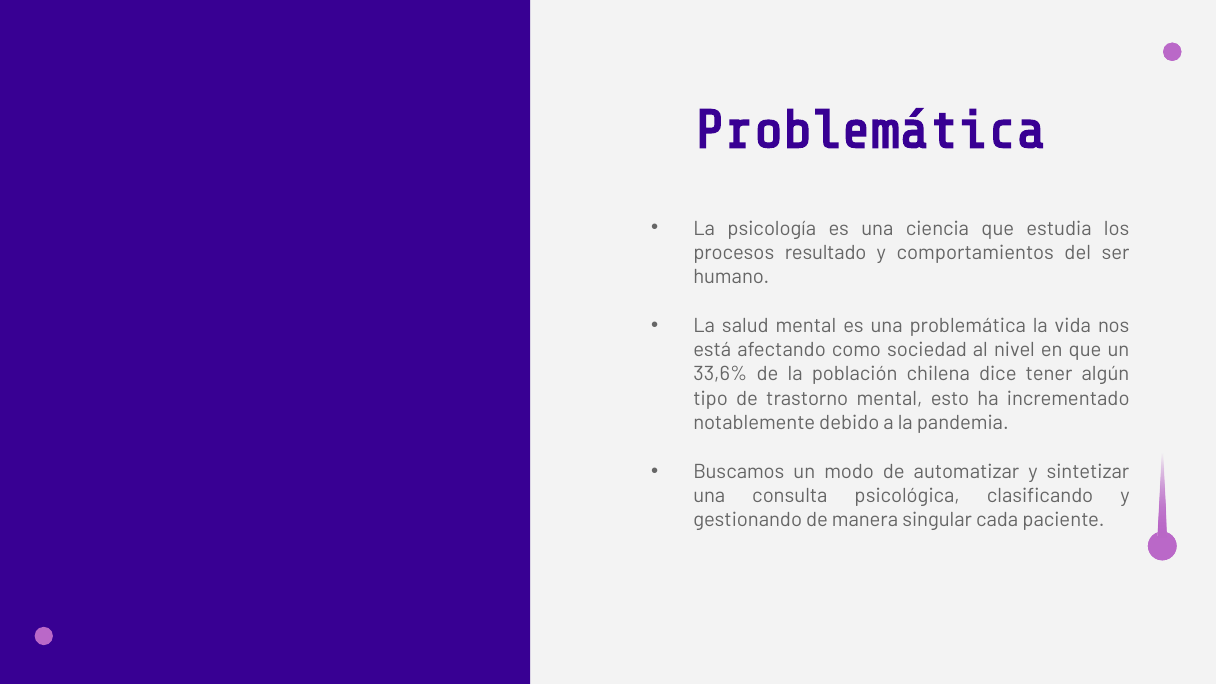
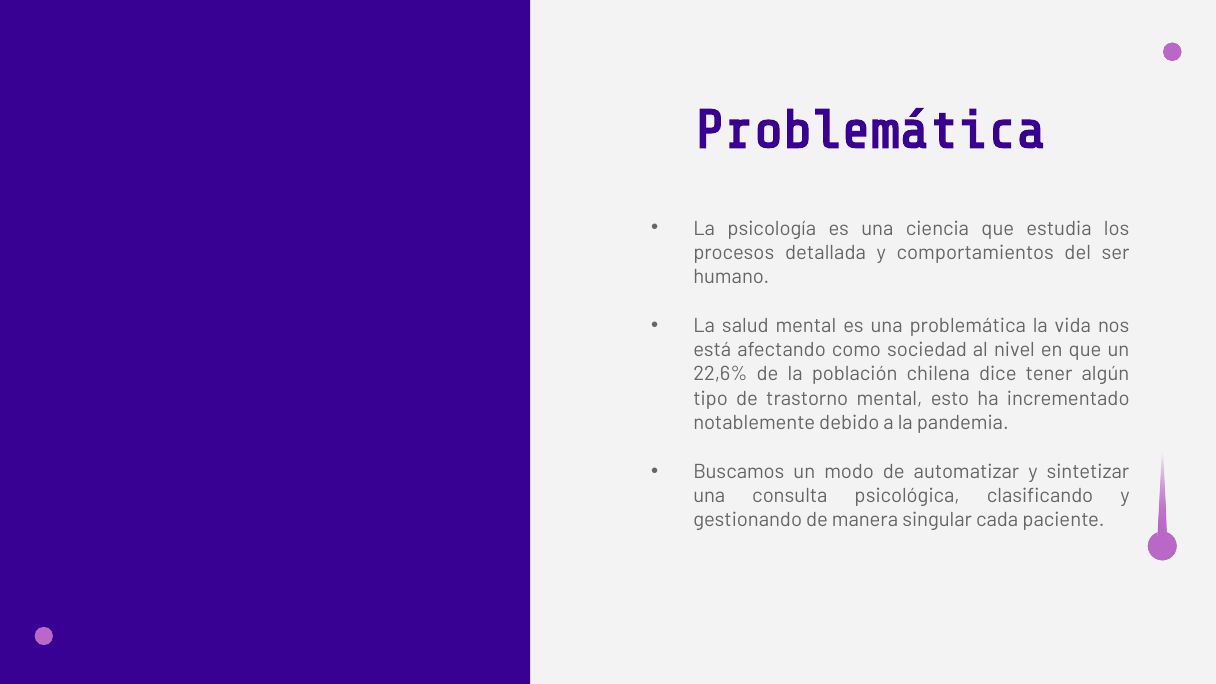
resultado: resultado -> detallada (826, 253)
33,6%: 33,6% -> 22,6% (720, 374)
